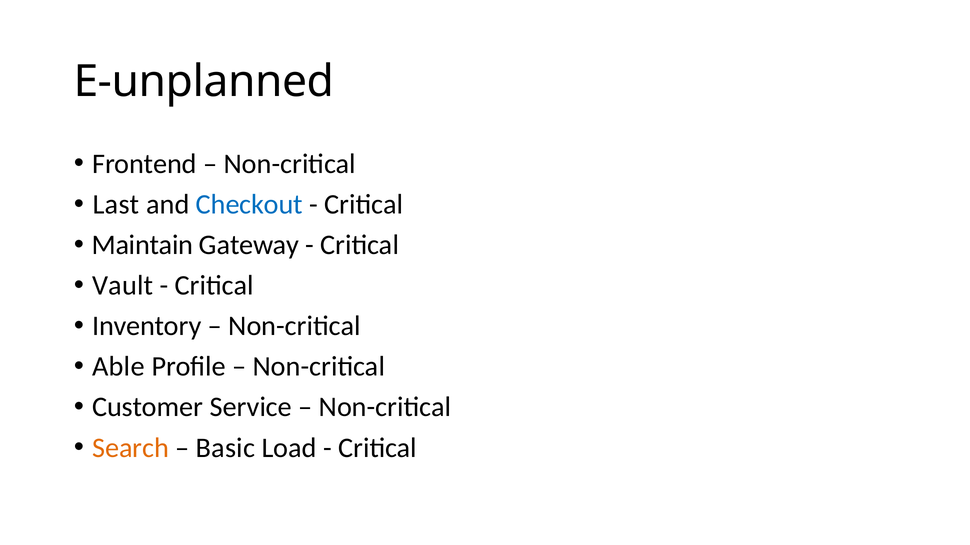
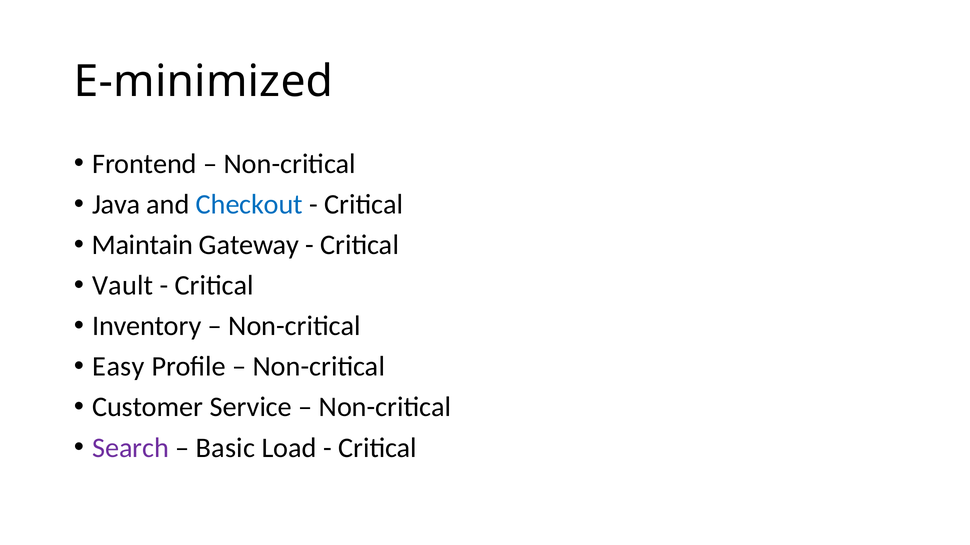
E-unplanned: E-unplanned -> E-minimized (204, 81)
Last: Last -> Java (116, 205)
Able: Able -> Easy (119, 367)
Search colour: orange -> purple (131, 448)
